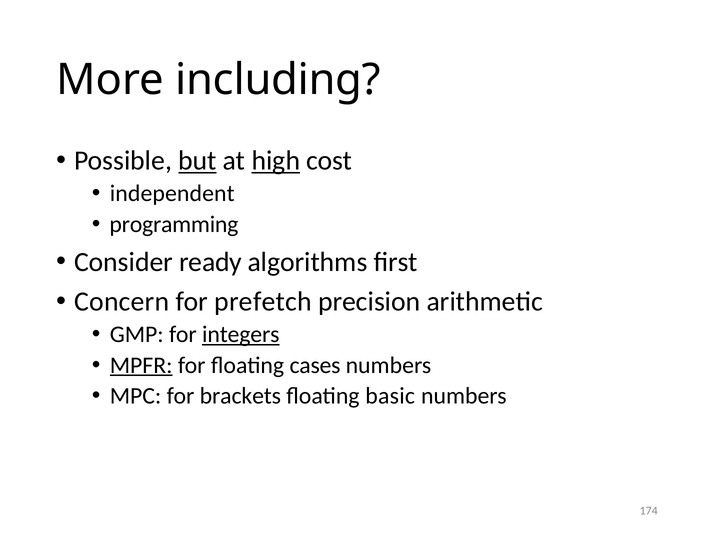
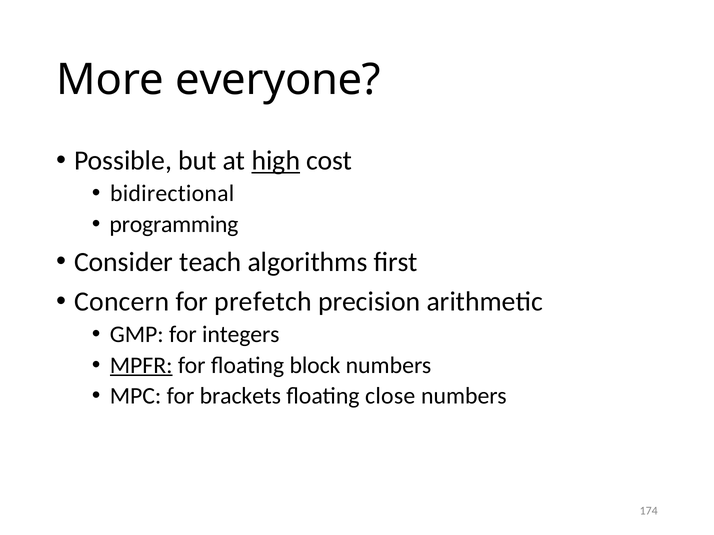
including: including -> everyone (278, 80)
but underline: present -> none (197, 161)
independent: independent -> bidirectional (172, 194)
ready: ready -> teach (210, 262)
integers underline: present -> none (241, 335)
cases: cases -> block (315, 366)
basic: basic -> close (390, 396)
